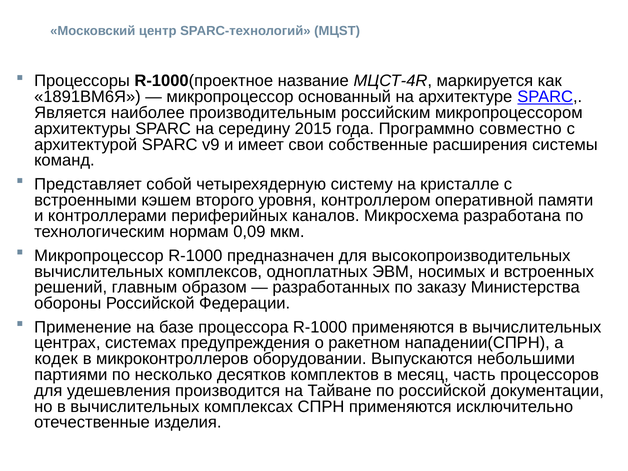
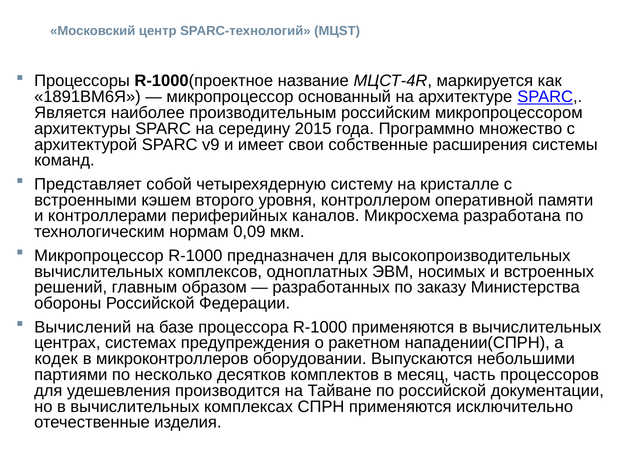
совместно: совместно -> множество (521, 129)
Применение: Применение -> Вычислений (83, 327)
